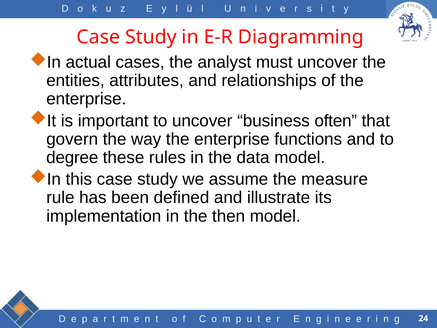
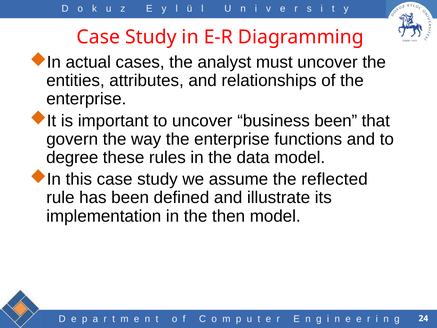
business often: often -> been (336, 121)
measure: measure -> reflected (335, 179)
